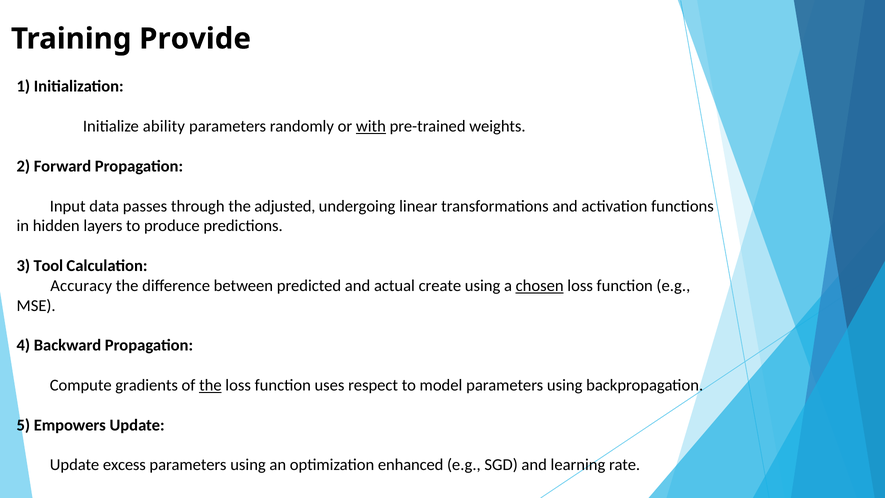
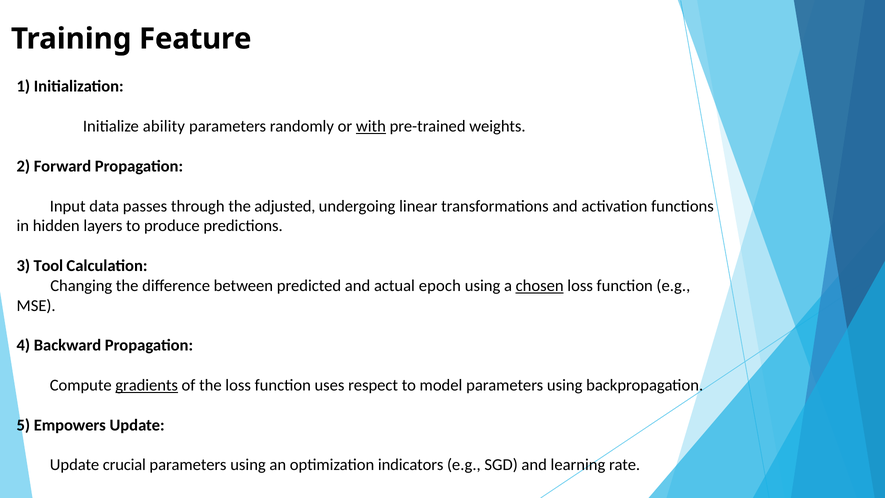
Provide: Provide -> Feature (195, 39)
Accuracy: Accuracy -> Changing (81, 286)
create: create -> epoch (440, 286)
gradients underline: none -> present (147, 385)
the underline: present -> none (210, 385)
excess: excess -> crucial (124, 465)
enhanced: enhanced -> indicators (411, 465)
